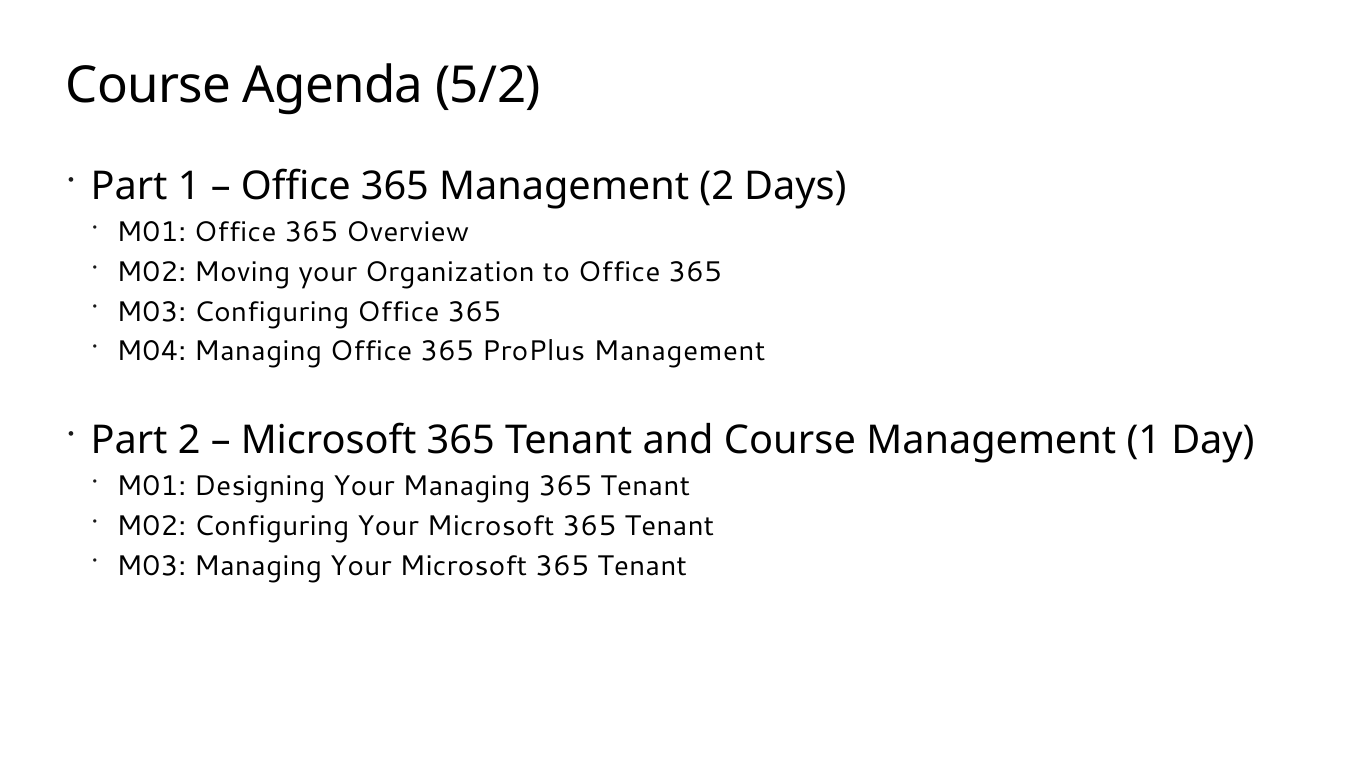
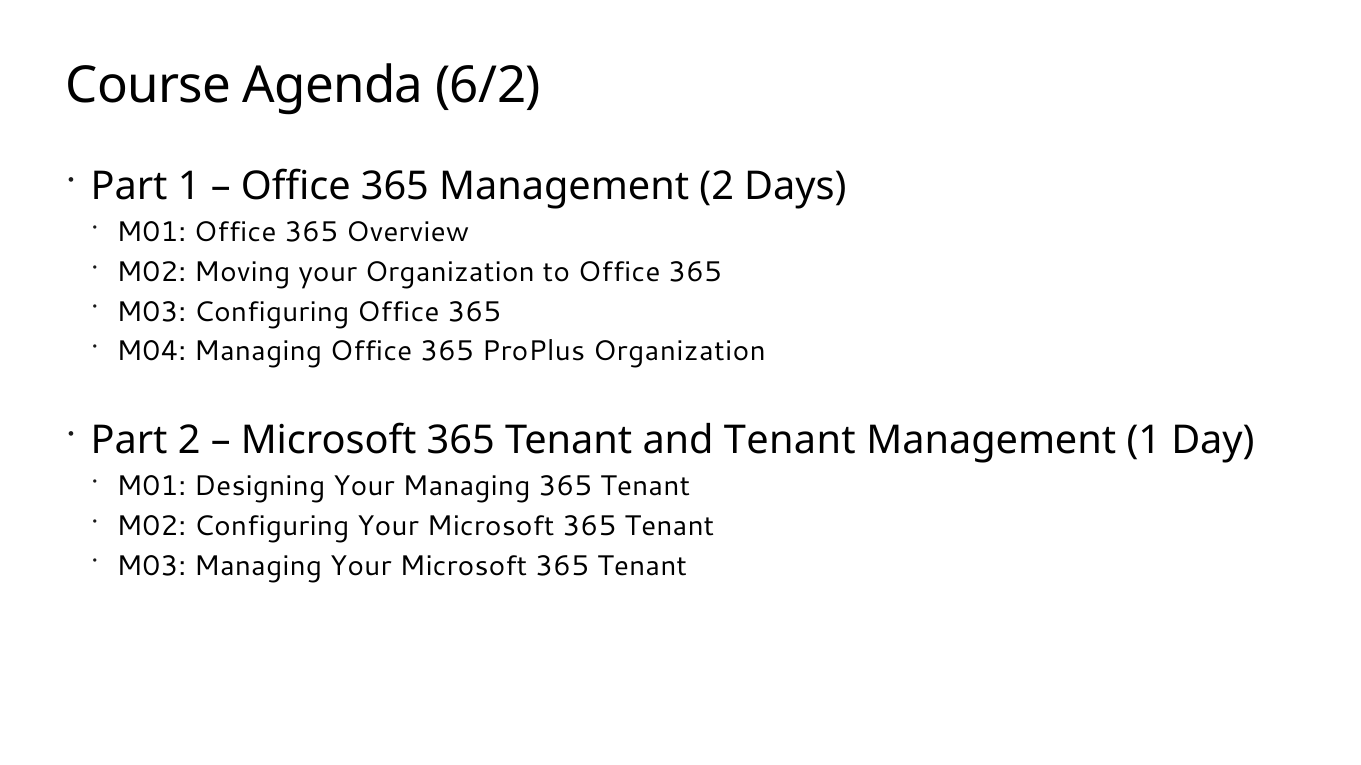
5/2: 5/2 -> 6/2 (488, 85)
ProPlus Management: Management -> Organization (680, 352)
and Course: Course -> Tenant (790, 441)
